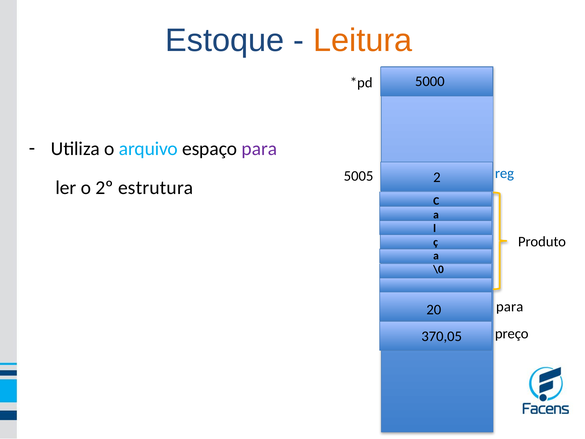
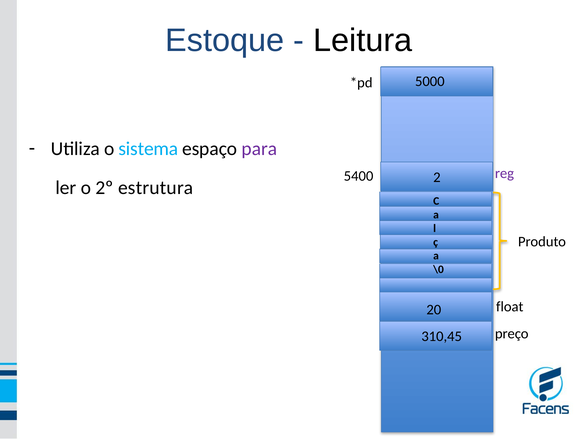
Leitura colour: orange -> black (363, 40)
arquivo: arquivo -> sistema (148, 149)
5005: 5005 -> 5400 (359, 176)
reg colour: blue -> purple (504, 173)
para: para -> float (510, 307)
370,05: 370,05 -> 310,45 (442, 336)
